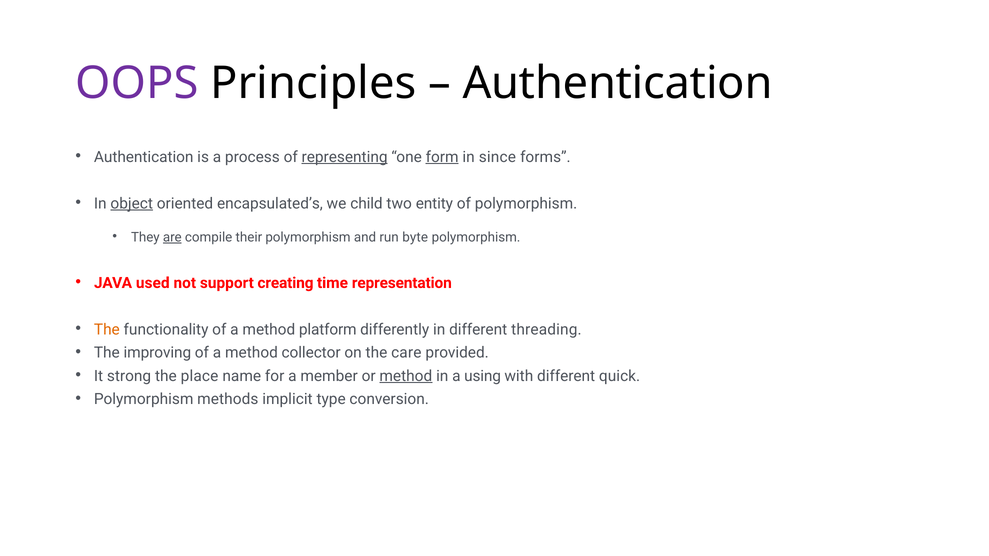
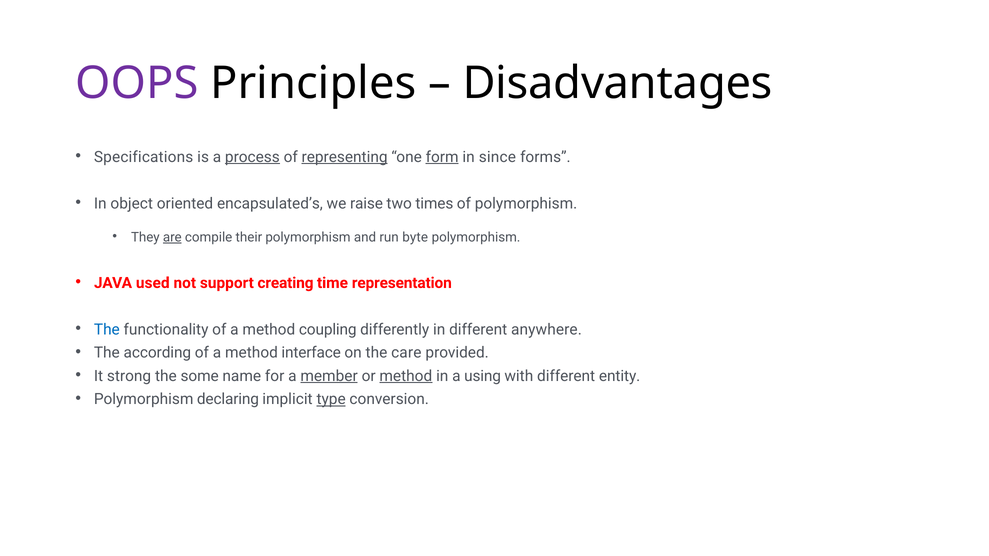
Authentication: Authentication -> Disadvantages (618, 83)
Authentication: Authentication -> Specifications (144, 157)
process underline: none -> present (252, 157)
object underline: present -> none (132, 204)
child: child -> raise (367, 204)
entity: entity -> times (434, 204)
The colour: orange -> blue (107, 330)
platform: platform -> coupling (328, 330)
threading: threading -> anywhere (546, 330)
improving: improving -> according (157, 353)
collector: collector -> interface (311, 353)
place: place -> some (200, 376)
member underline: none -> present (329, 376)
quick: quick -> entity (620, 376)
methods: methods -> declaring (228, 400)
type underline: none -> present (331, 400)
